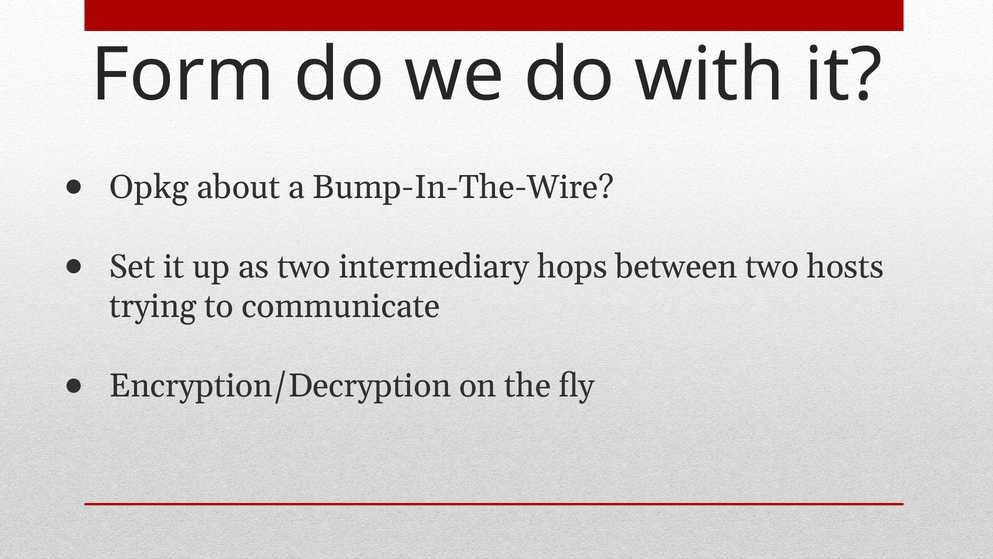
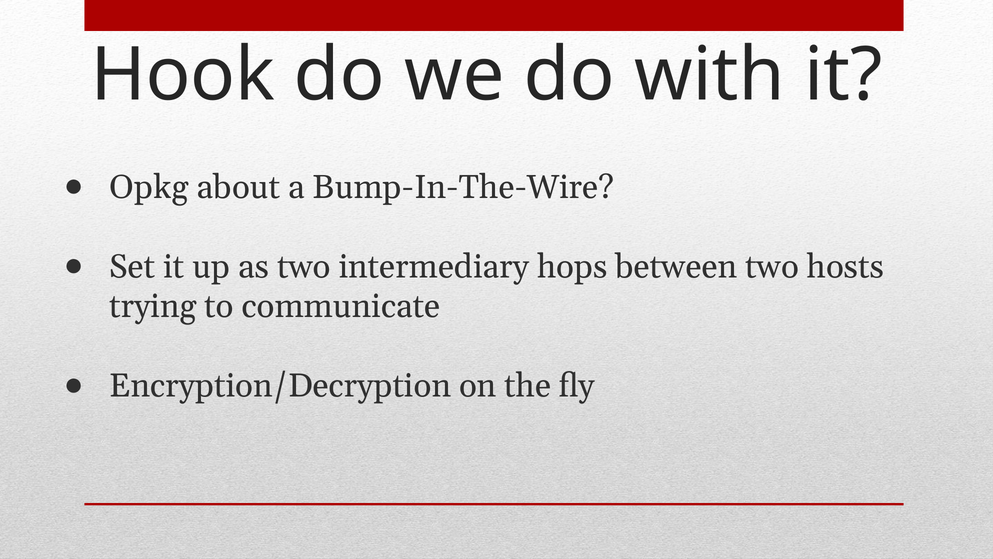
Form: Form -> Hook (183, 75)
